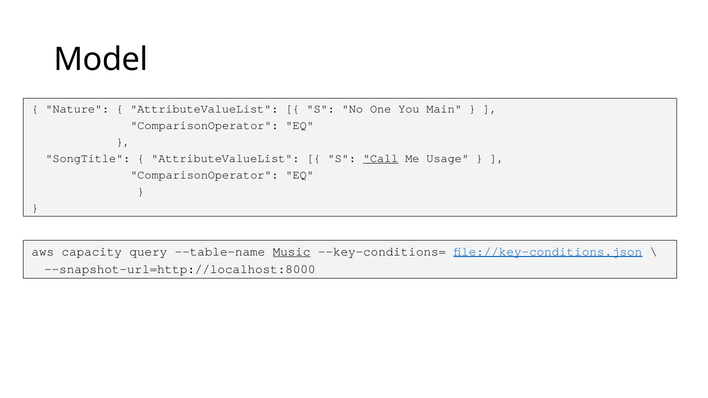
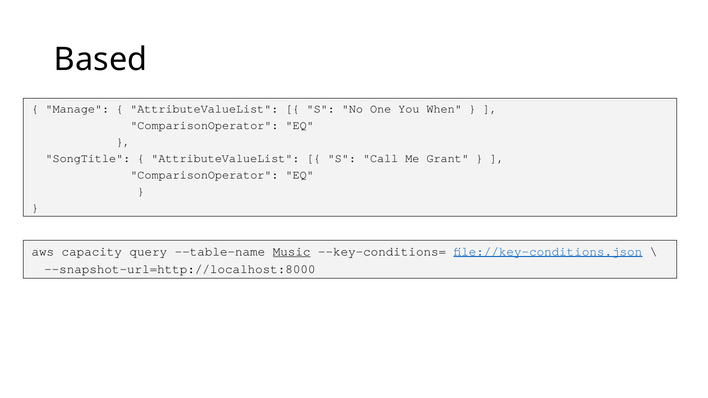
Model: Model -> Based (101, 59)
Nature: Nature -> Manage (77, 109)
Main: Main -> When (444, 109)
Call underline: present -> none (381, 158)
Usage: Usage -> Grant (448, 158)
